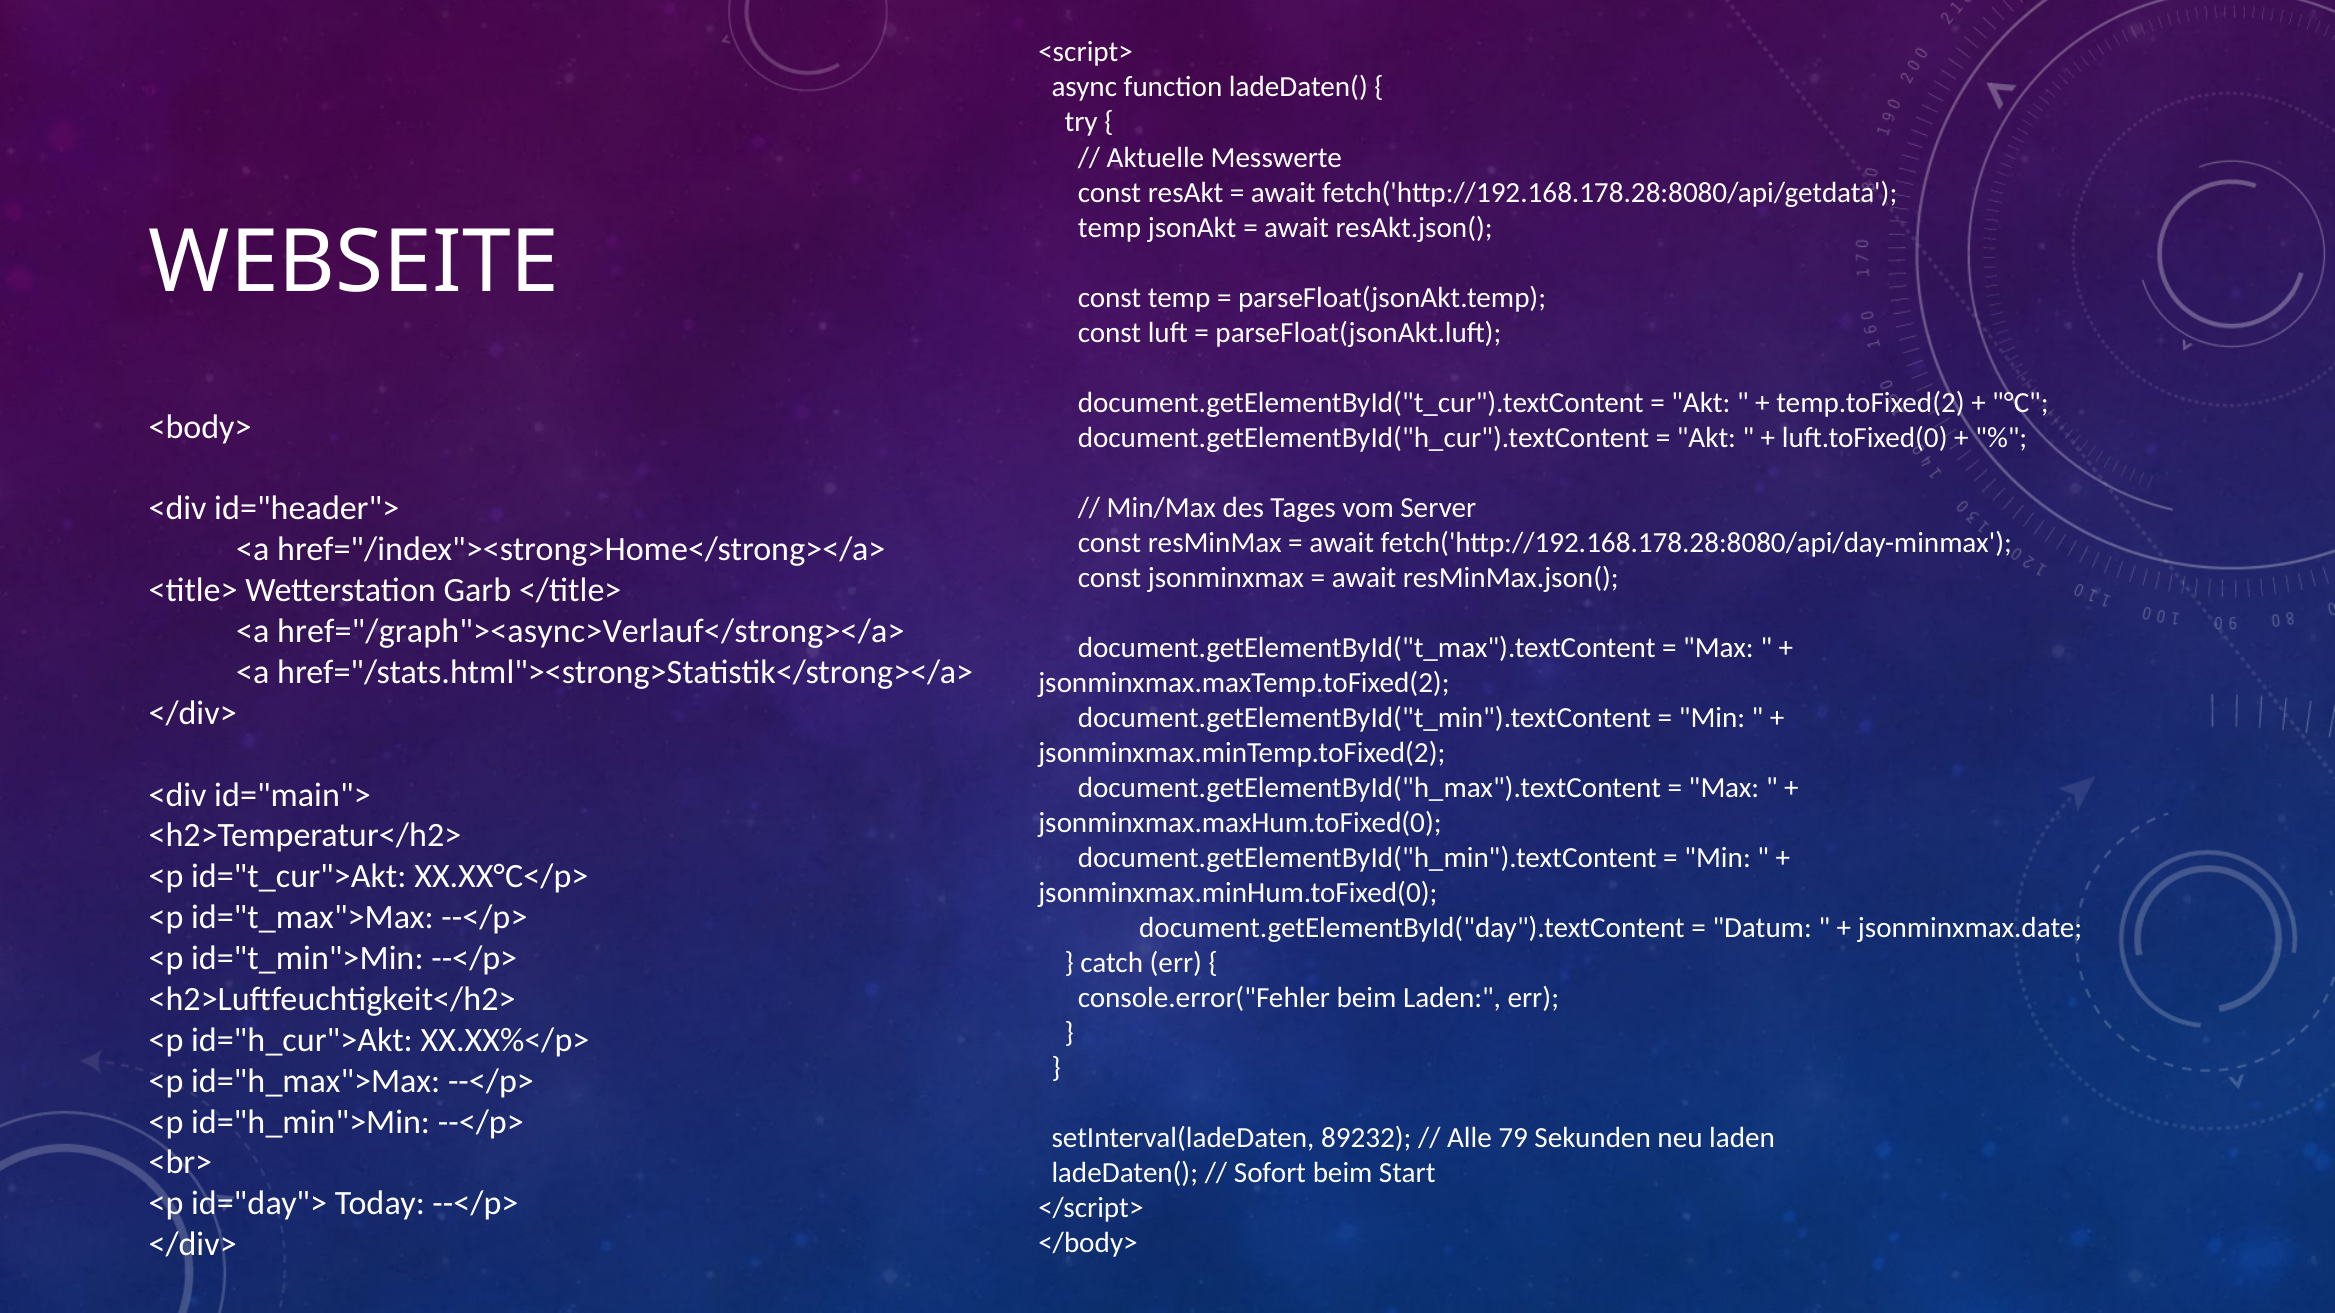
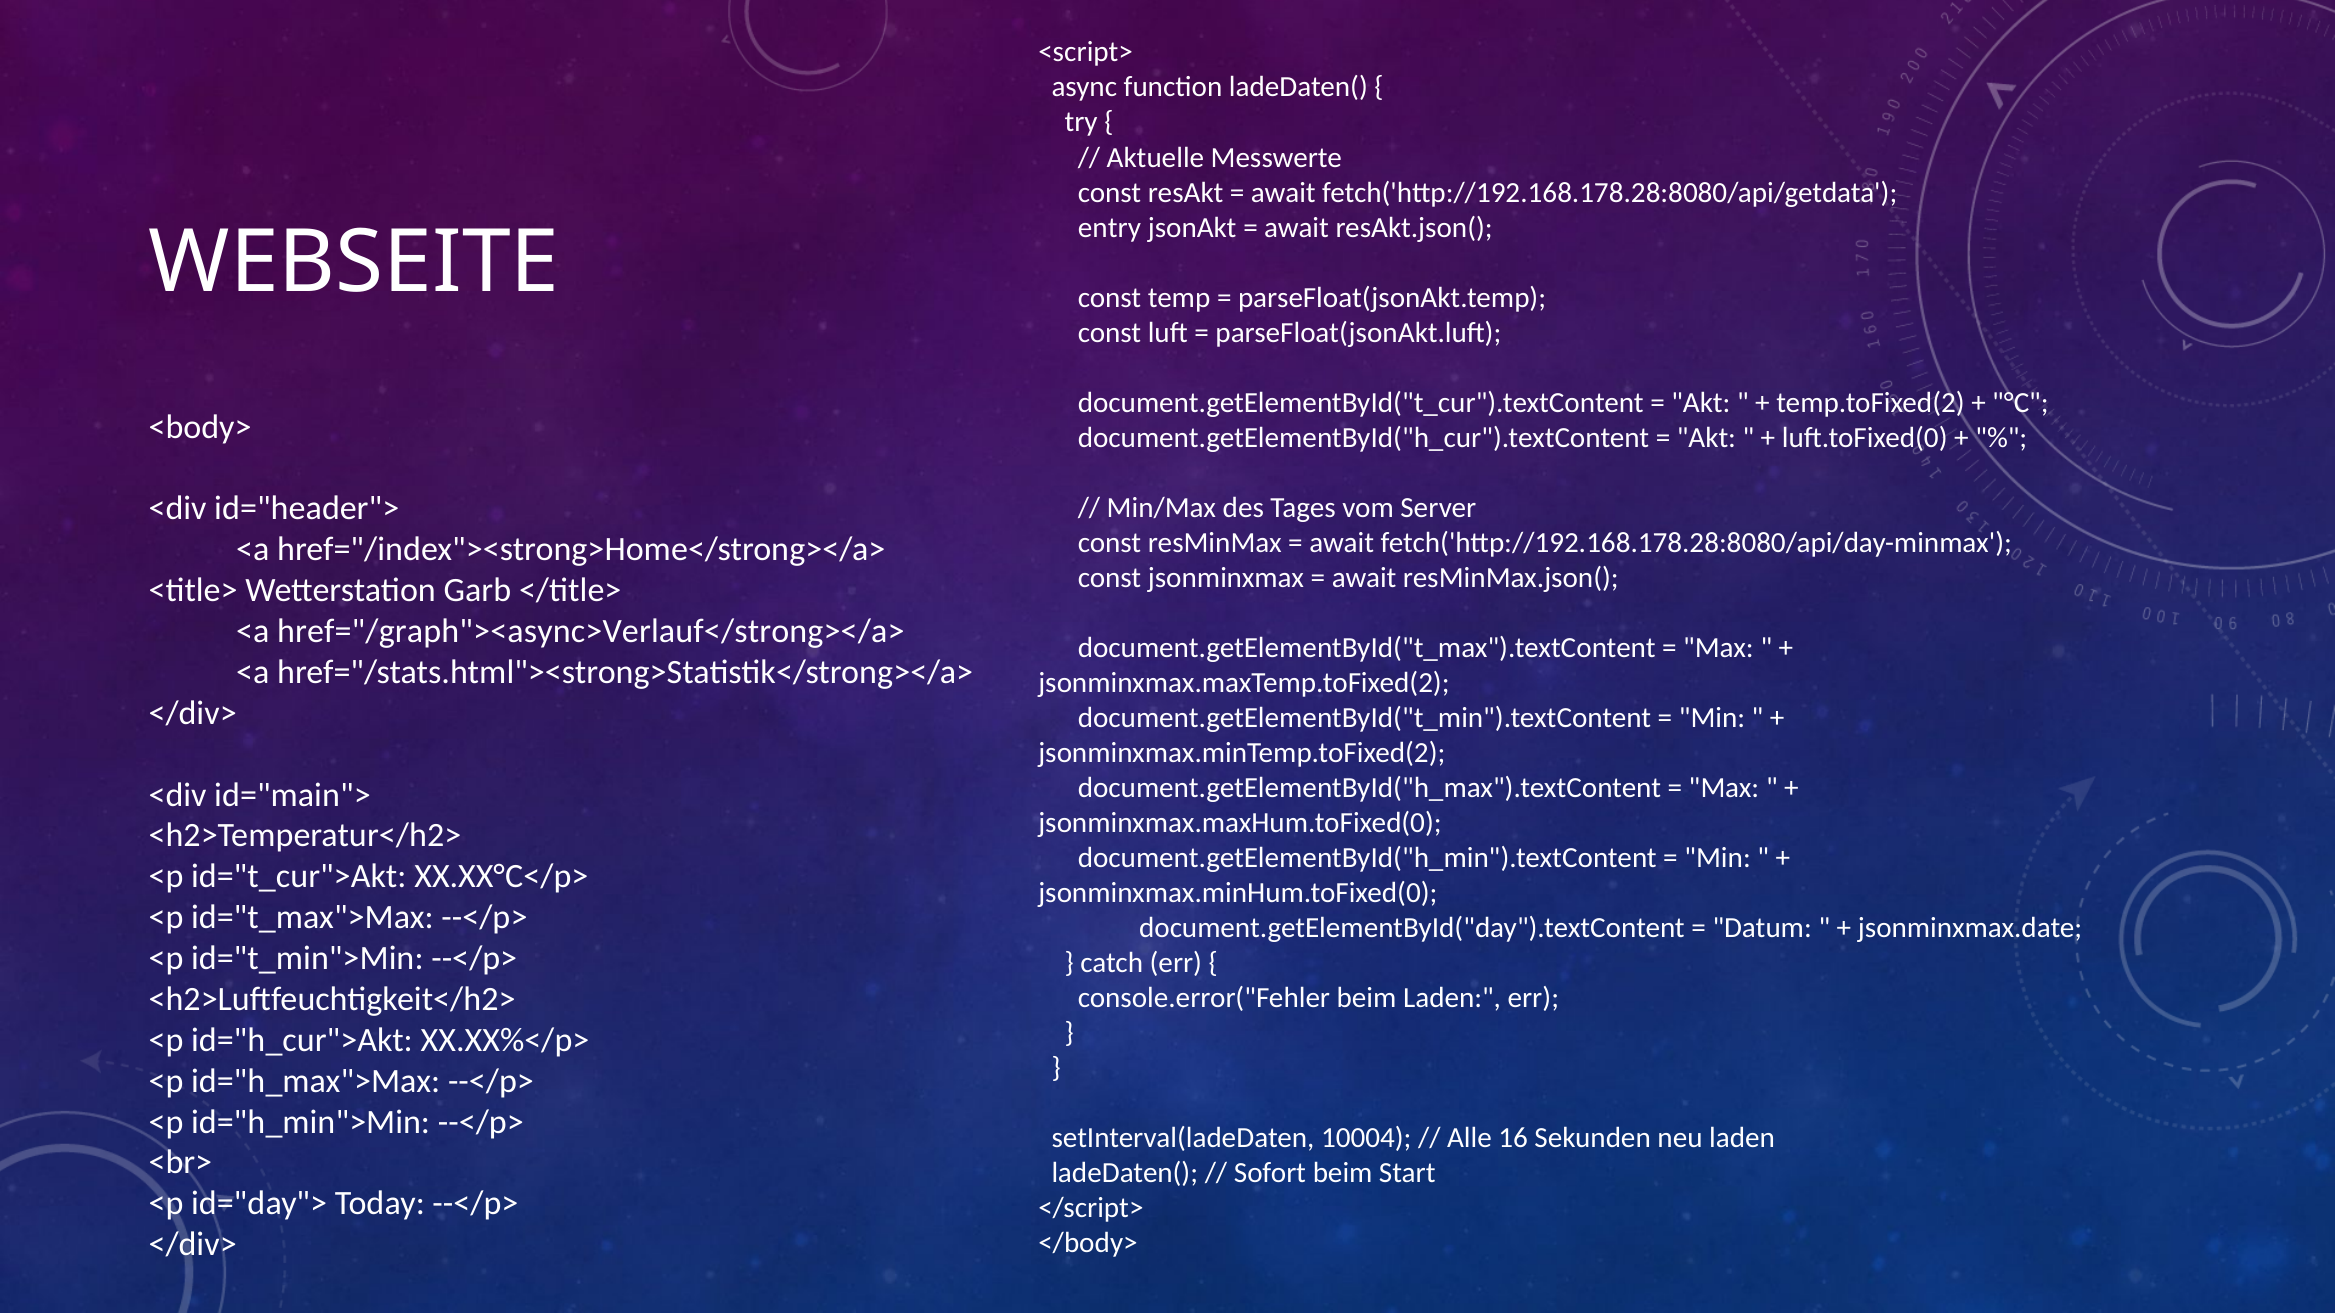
temp: temp -> entry (1109, 227)
89232: 89232 -> 10004 (1366, 1138)
79: 79 -> 16 (1513, 1138)
